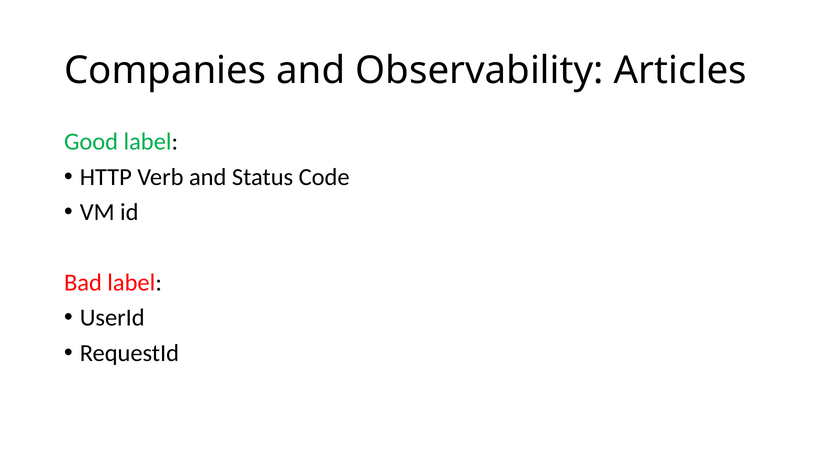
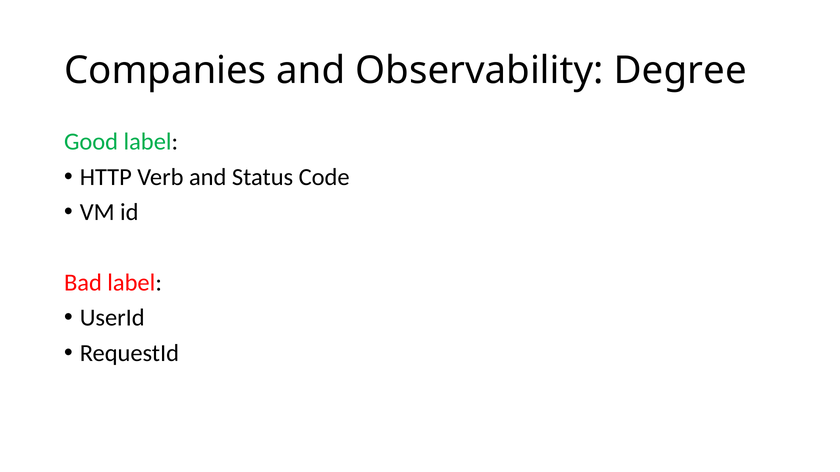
Articles: Articles -> Degree (680, 71)
